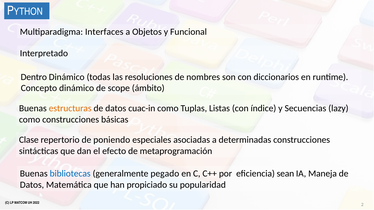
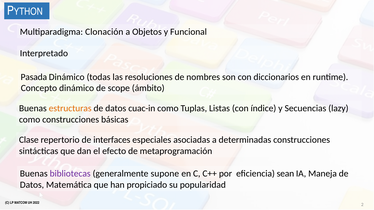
Interfaces: Interfaces -> Clonación (104, 32)
Dentro: Dentro -> Pasada (34, 77)
poniendo: poniendo -> interfaces (112, 140)
bibliotecas colour: blue -> purple (70, 174)
pegado: pegado -> supone (165, 174)
